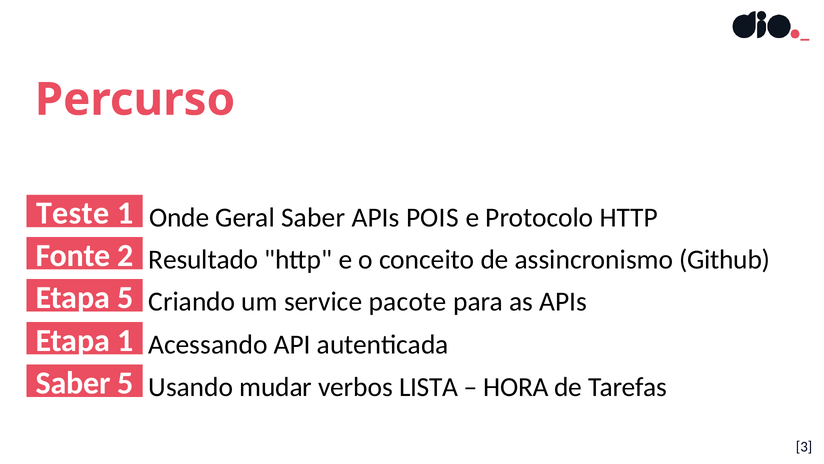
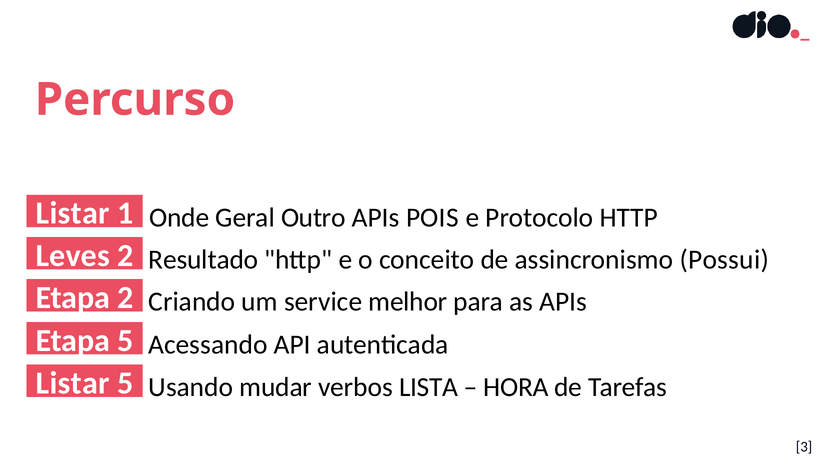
Teste: Teste -> Listar (73, 213)
Geral Saber: Saber -> Outro (313, 217)
Fonte: Fonte -> Leves (73, 255)
Github: Github -> Possui (724, 259)
Etapa 5: 5 -> 2 (126, 297)
pacote: pacote -> melhor (408, 301)
Etapa 1: 1 -> 5 (126, 340)
Saber: Saber -> Listar (73, 383)
